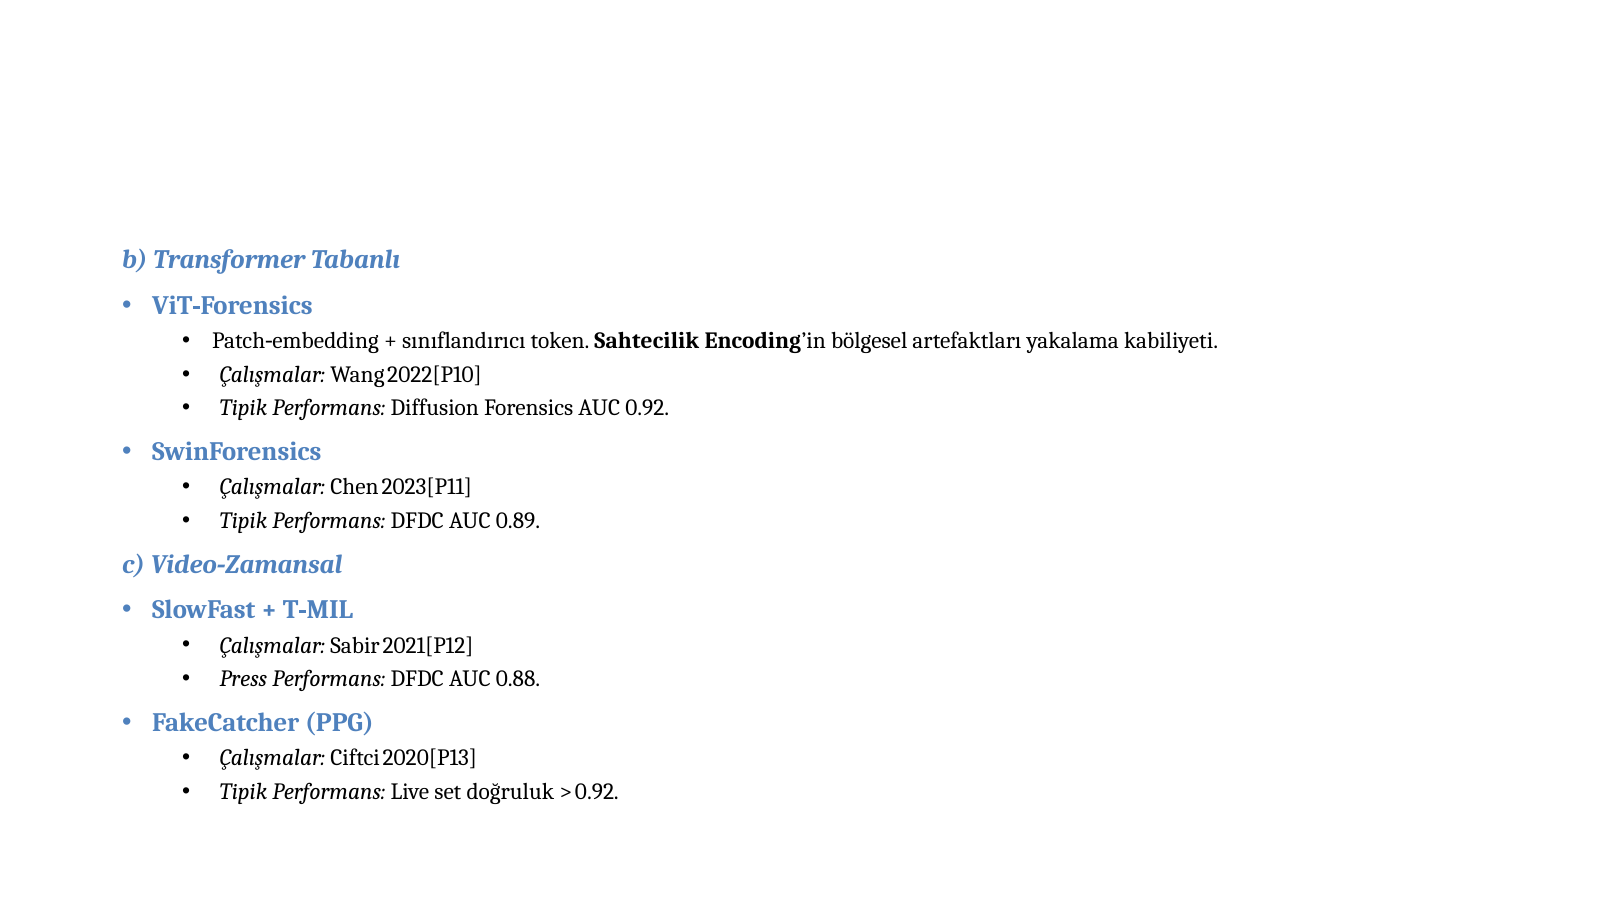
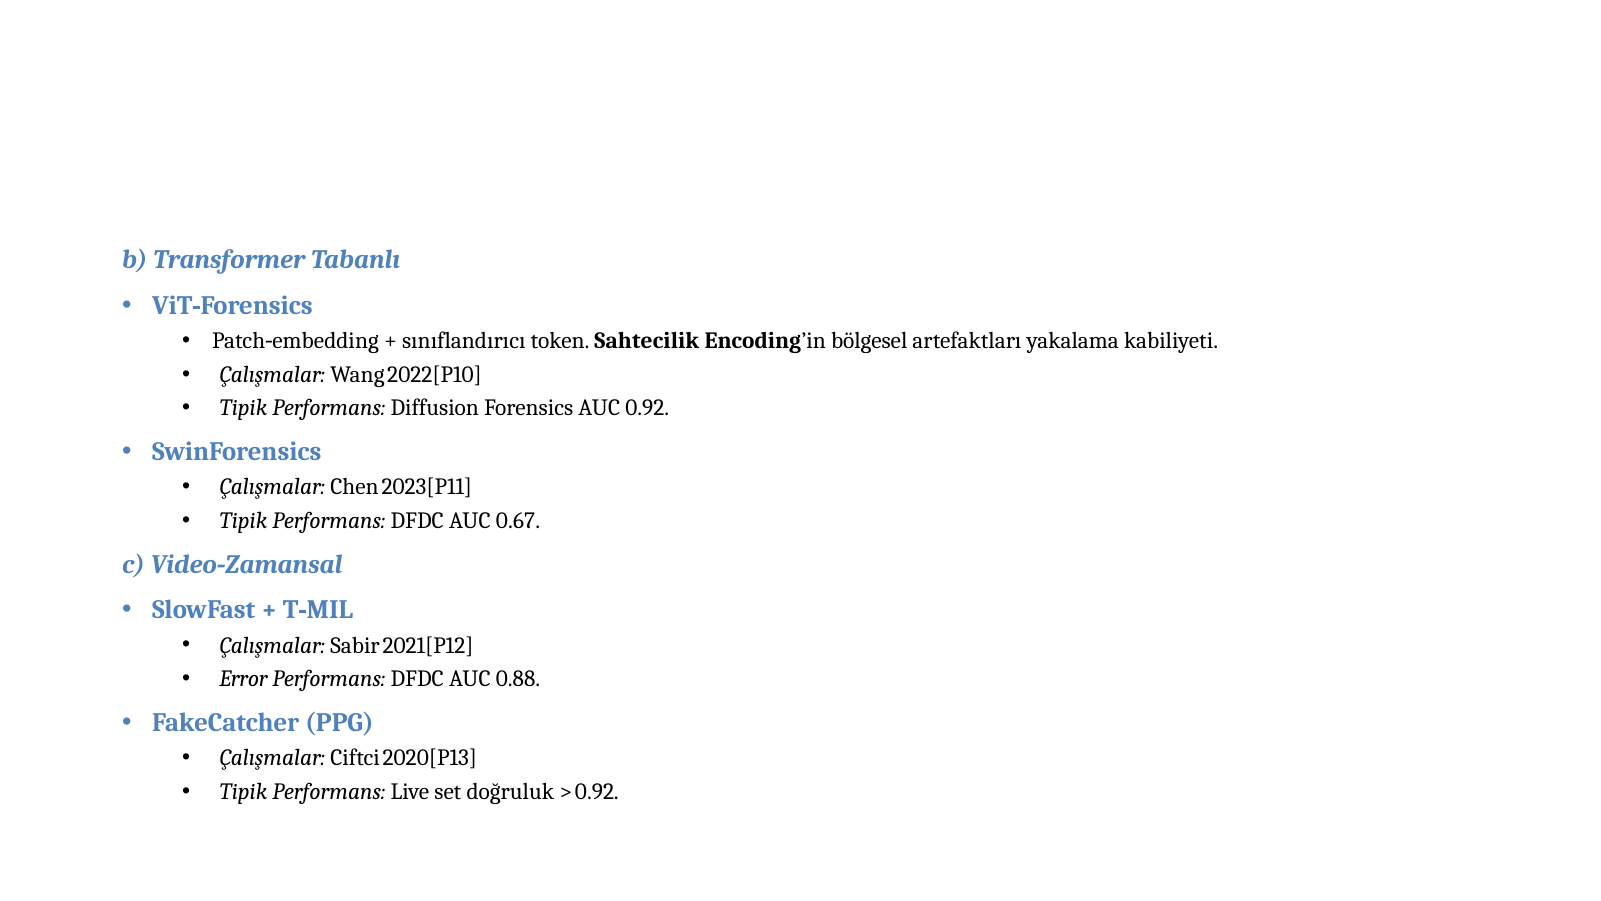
0.89: 0.89 -> 0.67 (518, 521)
Press: Press -> Error (244, 679)
